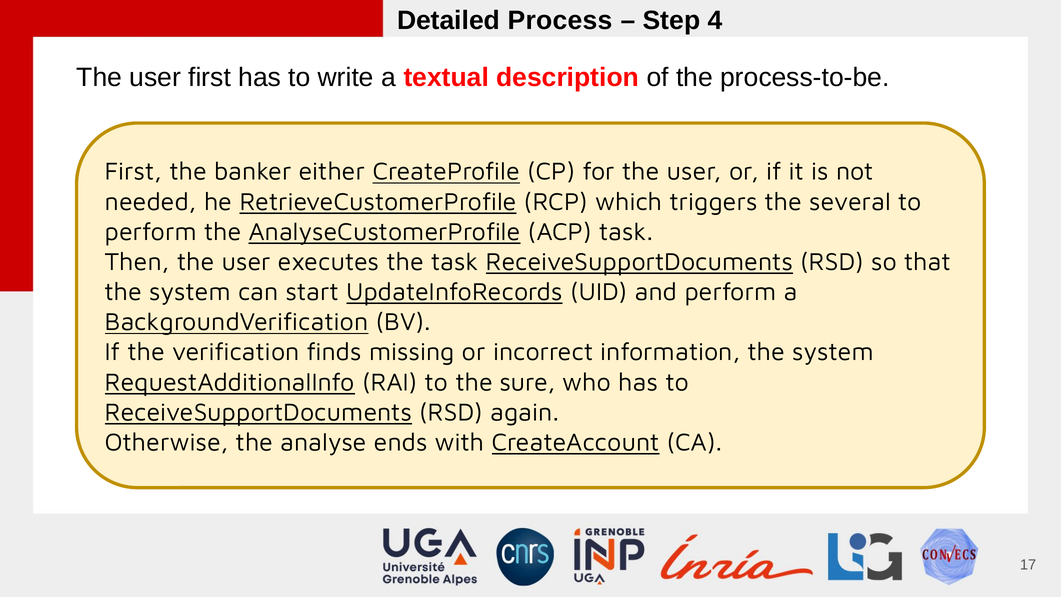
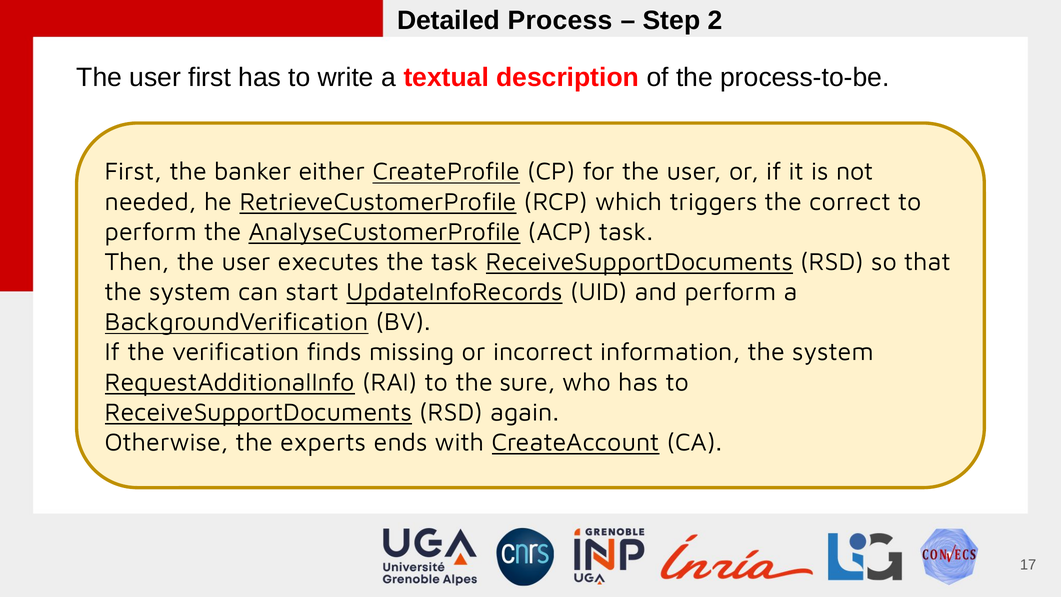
4: 4 -> 2 (715, 20)
several: several -> correct (850, 202)
analyse: analyse -> experts (323, 442)
